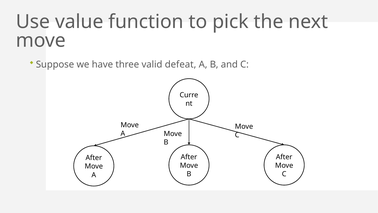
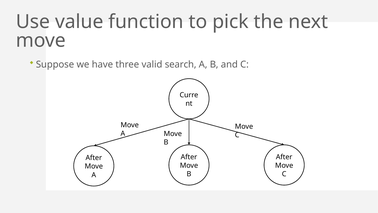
defeat: defeat -> search (181, 64)
